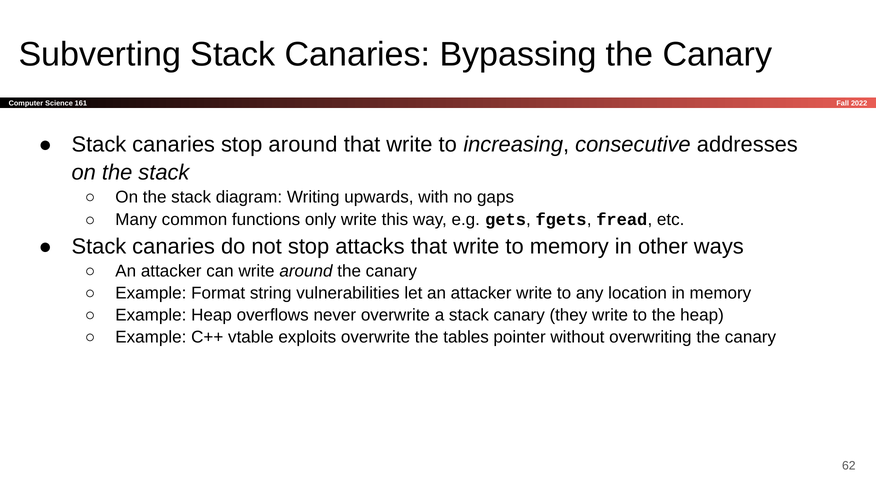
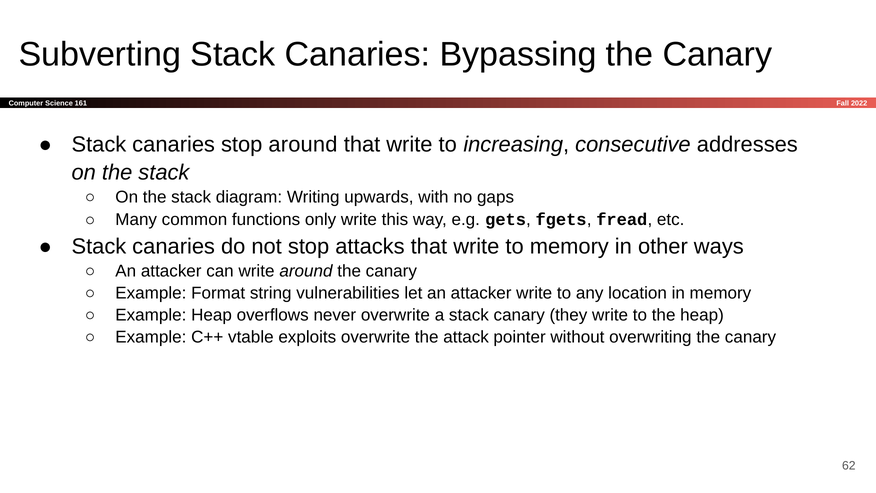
tables: tables -> attack (466, 337)
